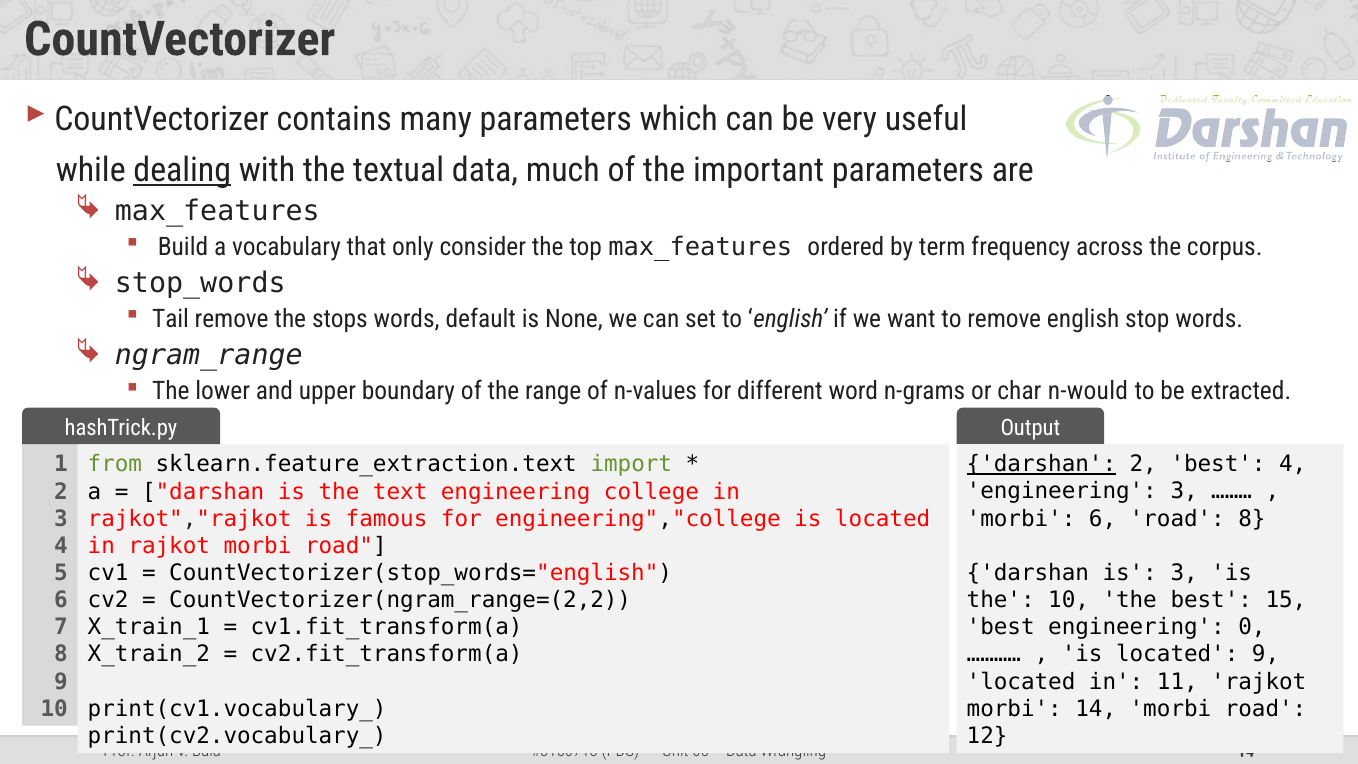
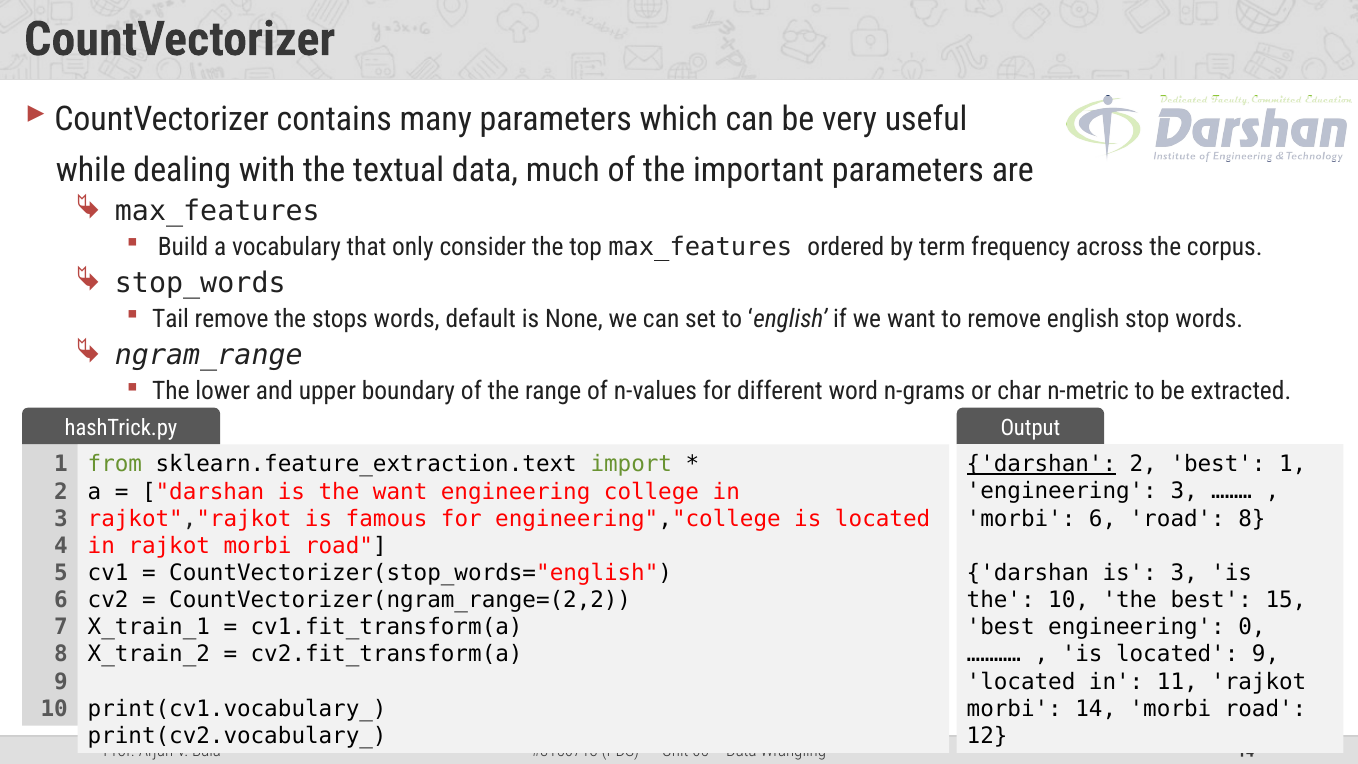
dealing underline: present -> none (182, 170)
n-would: n-would -> n-metric (1088, 391)
best 4: 4 -> 1 (1293, 464)
the text: text -> want (400, 492)
